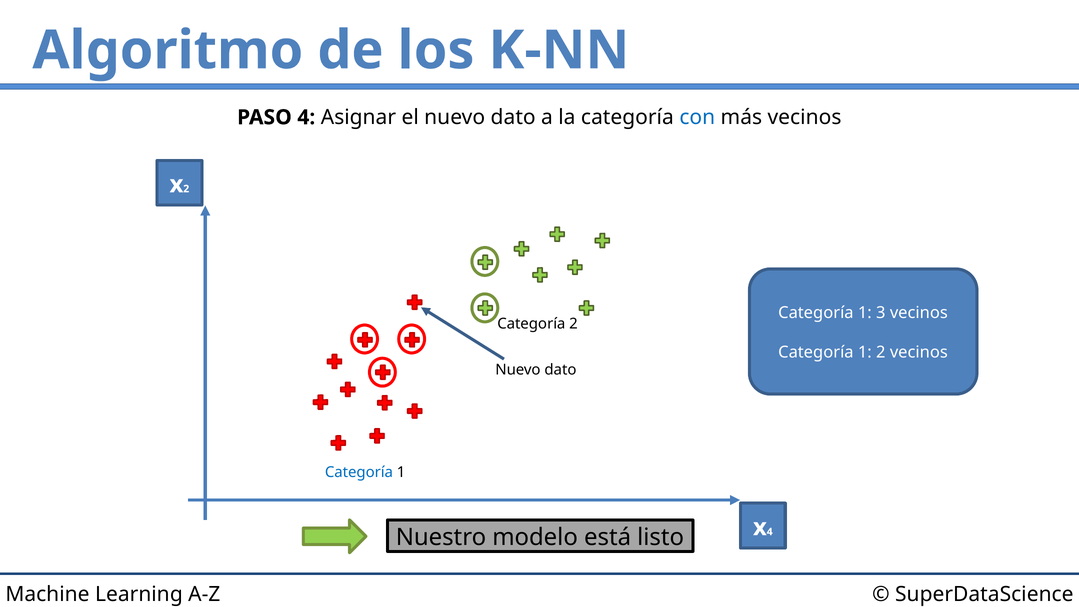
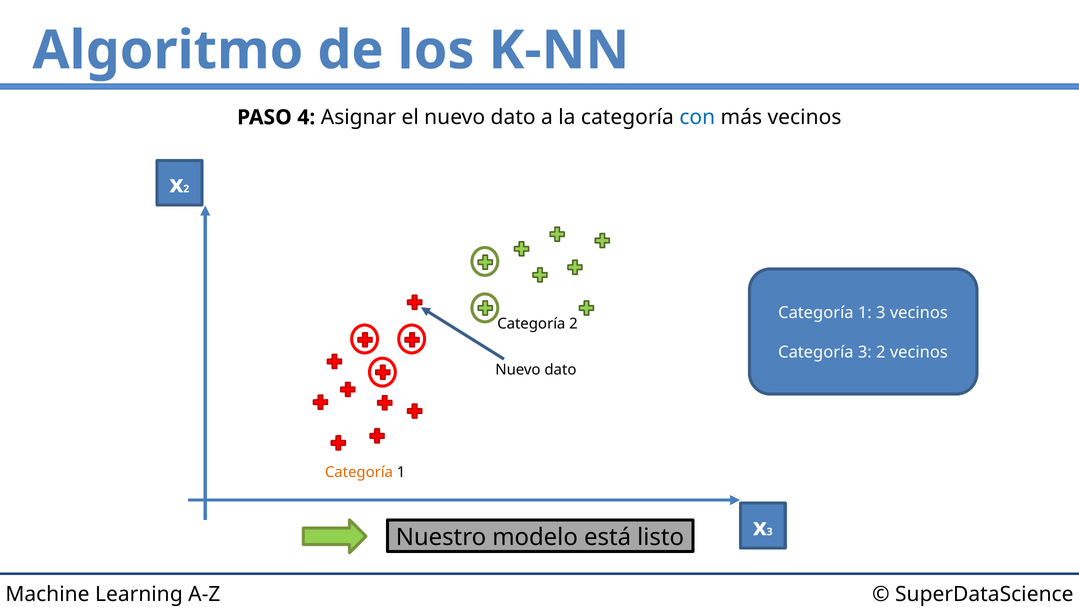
1: 1 -> 3 (865, 352)
Categoría colour: blue -> orange (359, 472)
4: 4 -> 3 (770, 532)
